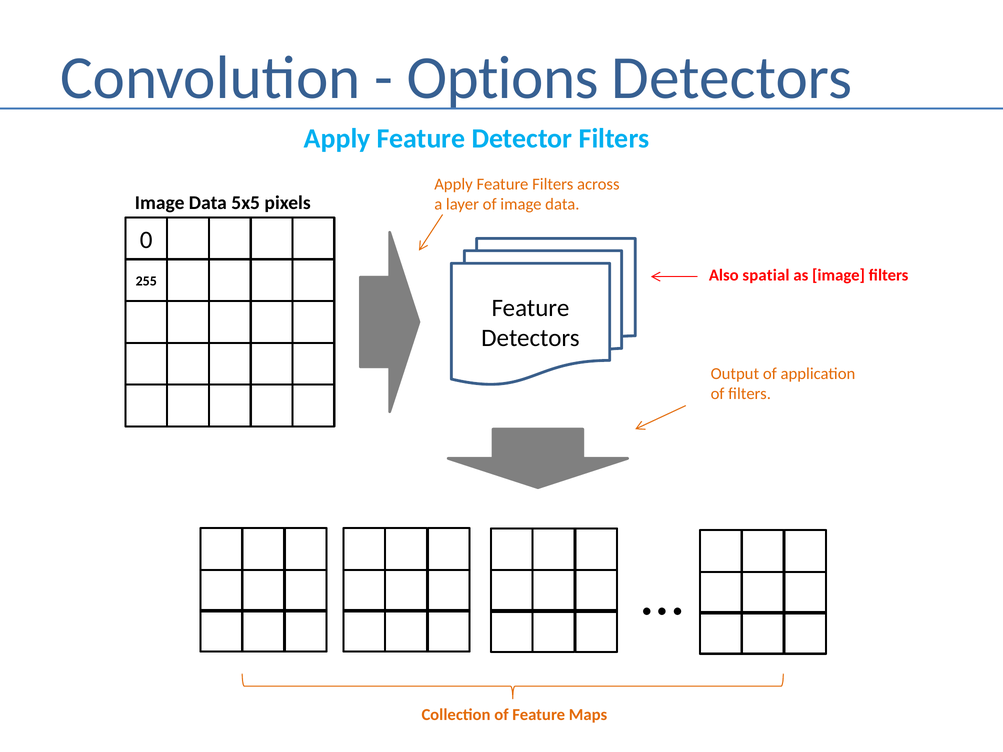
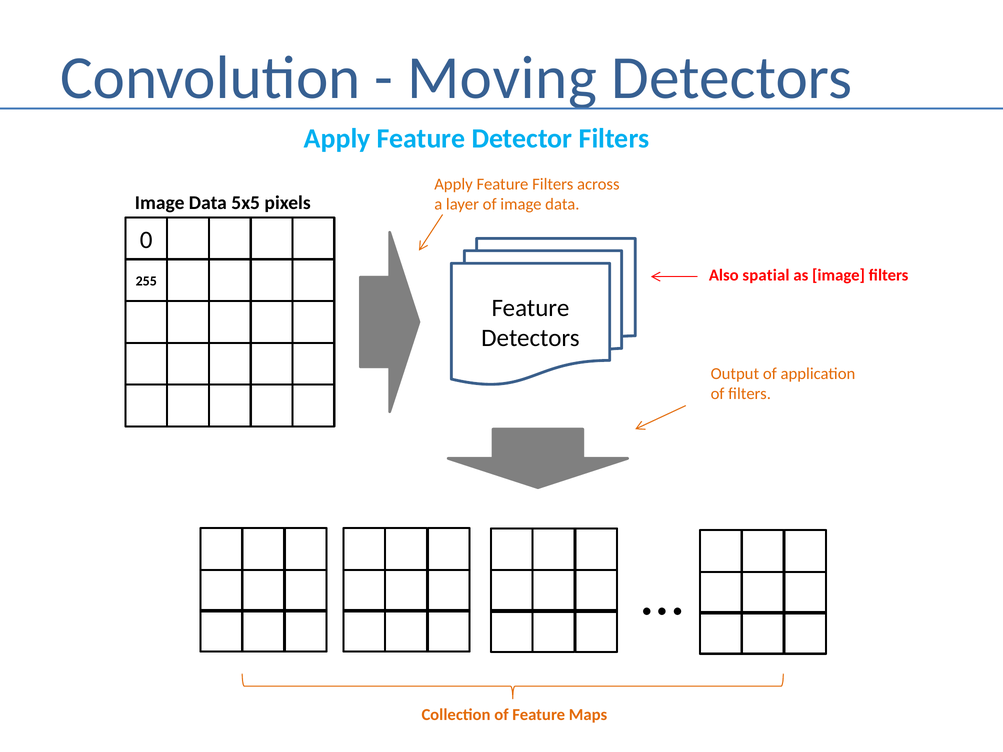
Options: Options -> Moving (502, 78)
